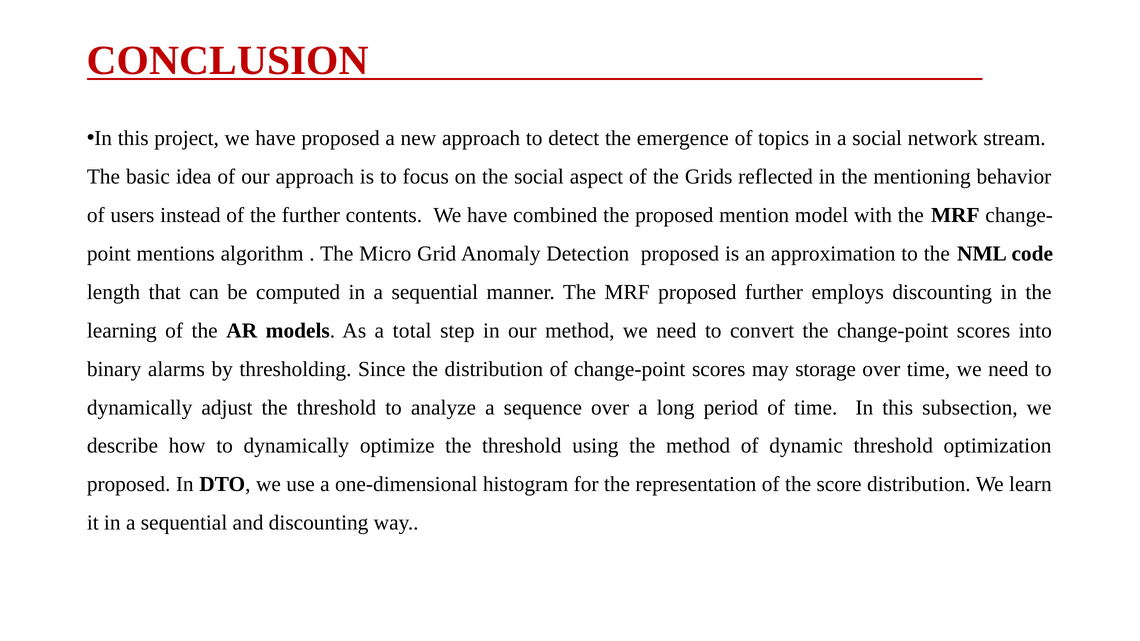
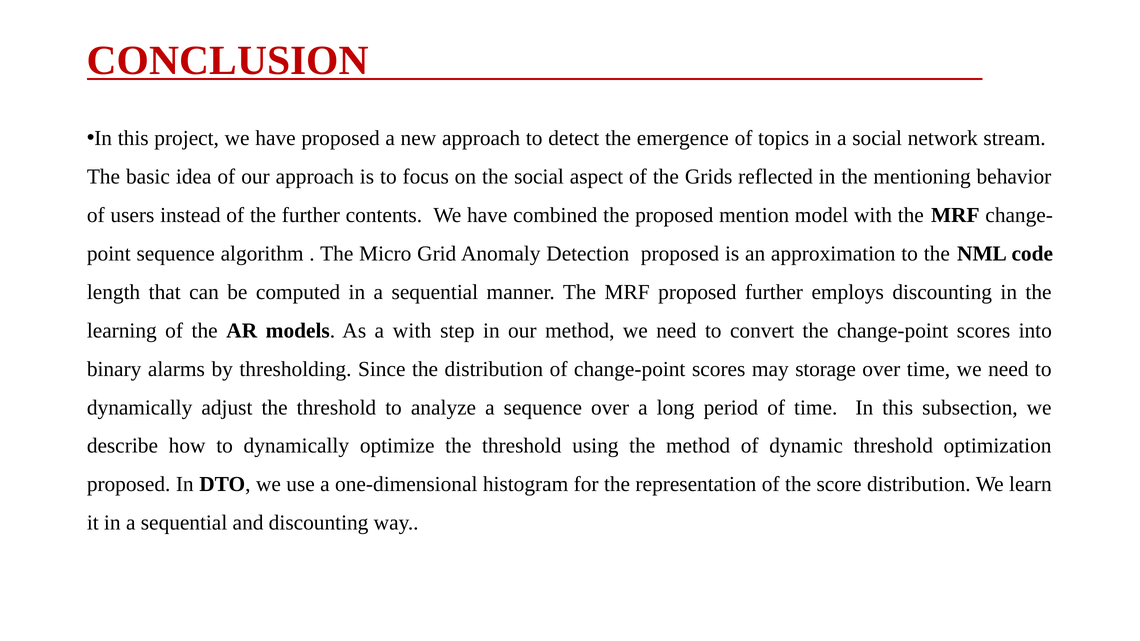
mentions: mentions -> sequence (176, 254)
a total: total -> with (412, 331)
